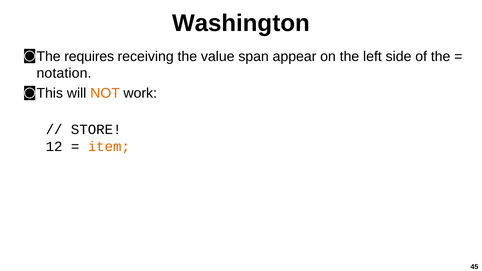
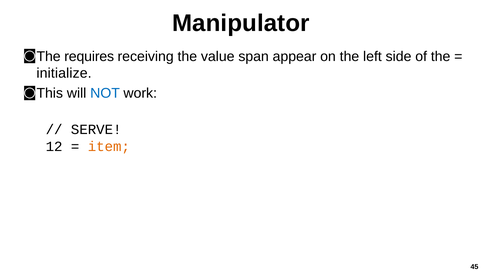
Washington: Washington -> Manipulator (241, 23)
notation: notation -> initialize (64, 73)
NOT colour: orange -> blue (105, 93)
STORE: STORE -> SERVE (96, 130)
